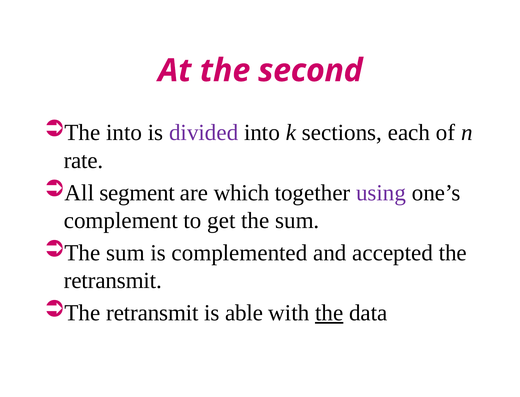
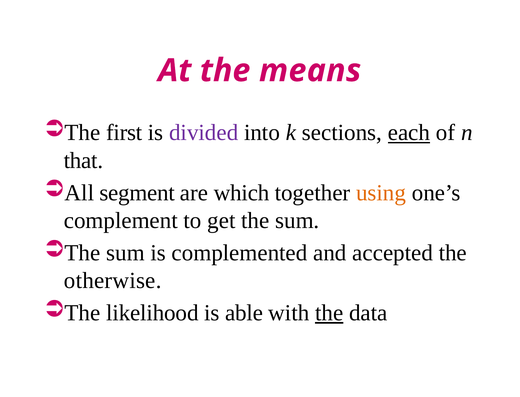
second: second -> means (310, 71)
The into: into -> first (124, 133)
each underline: none -> present (409, 133)
rate: rate -> that (83, 160)
using colour: purple -> orange (381, 193)
retransmit: retransmit -> otherwise (113, 281)
retransmit: retransmit -> likelihood (152, 313)
